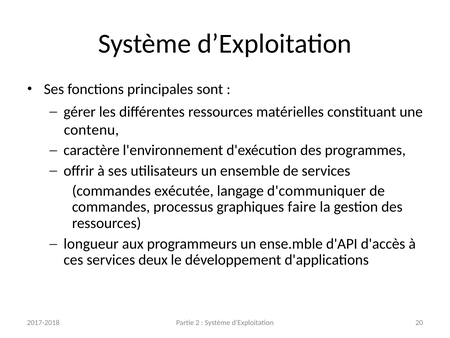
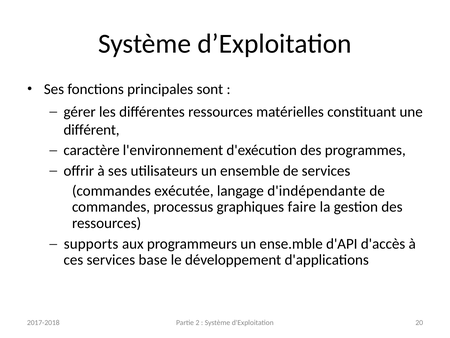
contenu: contenu -> différent (92, 130)
d'communiquer: d'communiquer -> d'indépendante (317, 190)
longueur: longueur -> supports (91, 243)
deux: deux -> base (153, 260)
